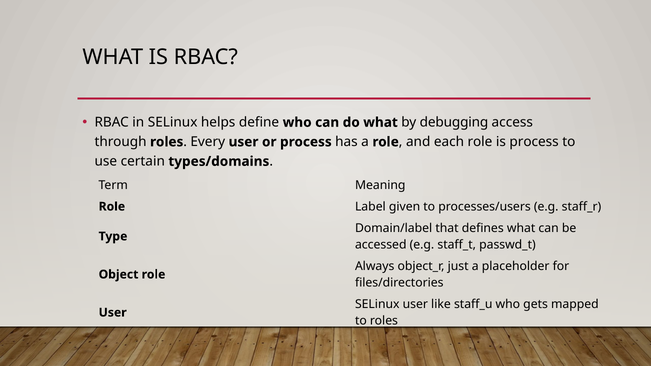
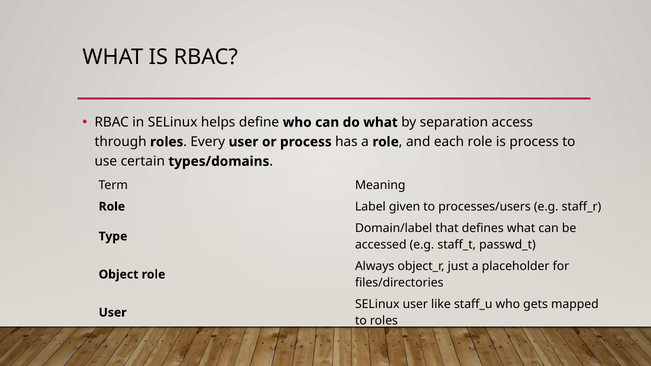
debugging: debugging -> separation (454, 122)
